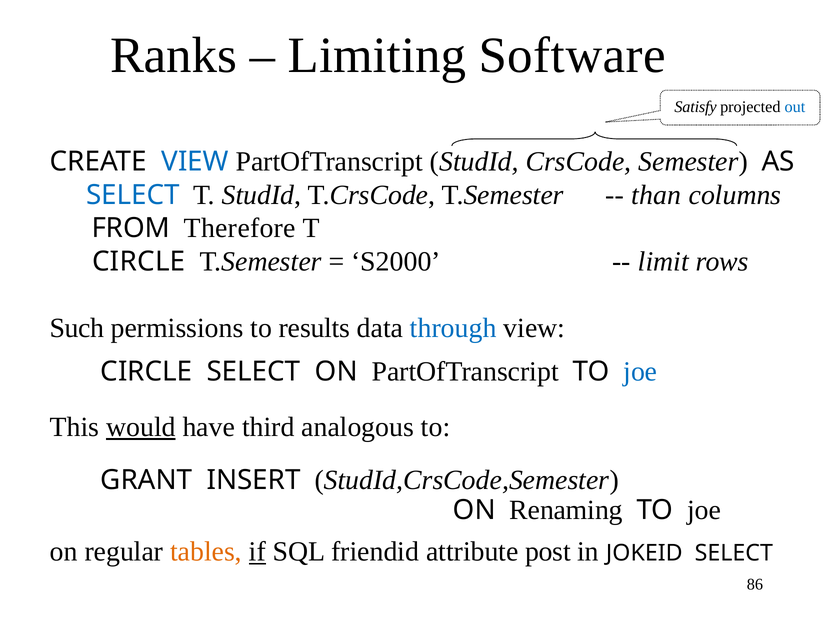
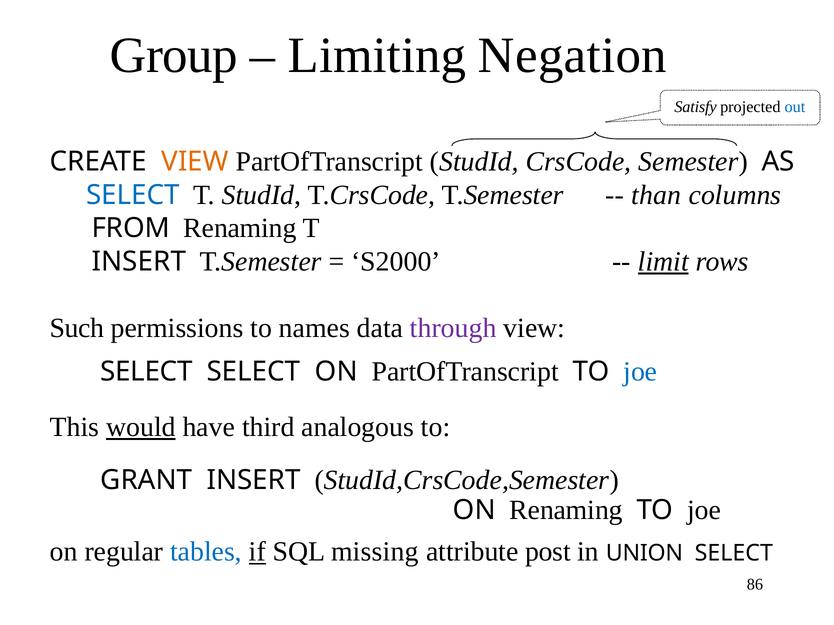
Ranks: Ranks -> Group (174, 56)
Software: Software -> Negation (572, 56)
VIEW colour: blue -> orange (195, 162)
FROM Therefore: Therefore -> Renaming (240, 228)
CIRCLE: CIRCLE -> INSERT (139, 262)
limit underline: none -> present (663, 262)
results: results -> names (314, 329)
through colour: blue -> purple (453, 329)
CIRCLE: CIRCLE -> SELECT (146, 372)
tables colour: orange -> blue (206, 552)
friendid: friendid -> missing (375, 552)
JOKEID: JOKEID -> UNION (644, 554)
